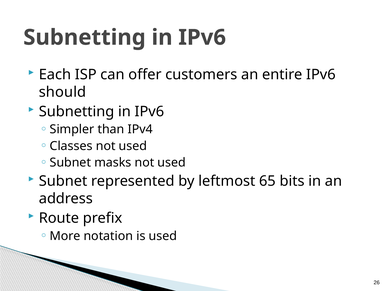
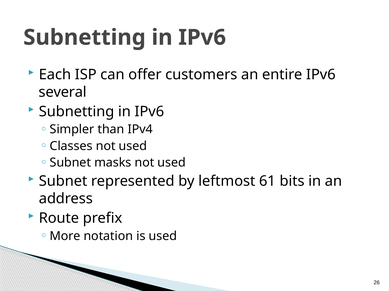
should: should -> several (63, 92)
65: 65 -> 61 (267, 182)
